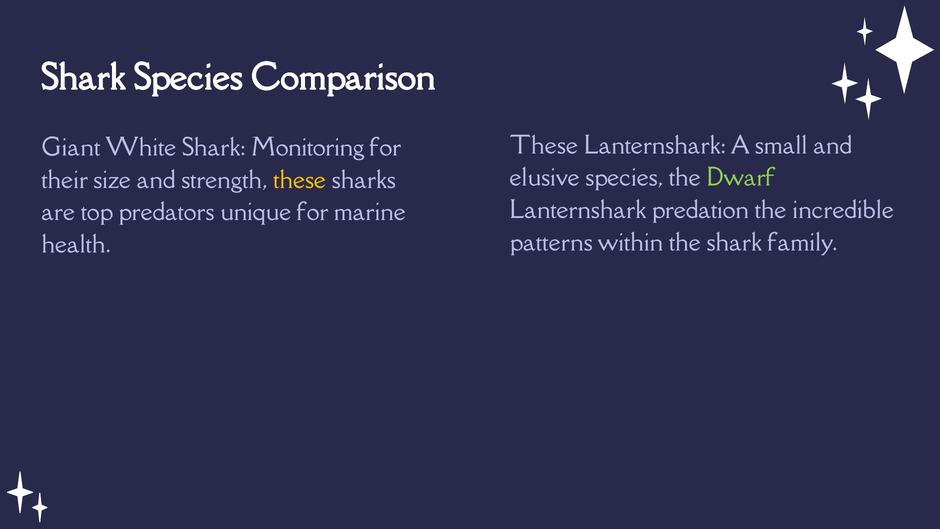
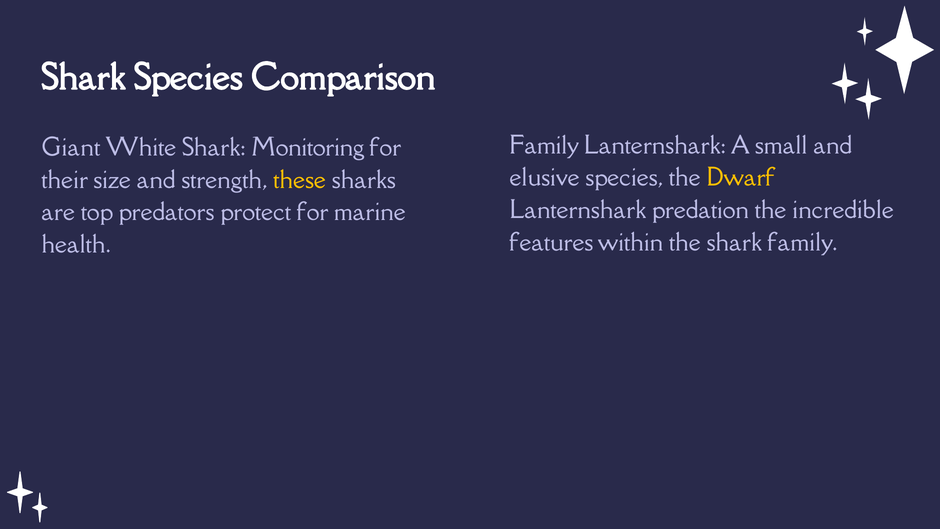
These: These -> Family (544, 146)
Dwarf colour: light green -> yellow (741, 178)
unique: unique -> protect (256, 213)
patterns: patterns -> features (551, 243)
